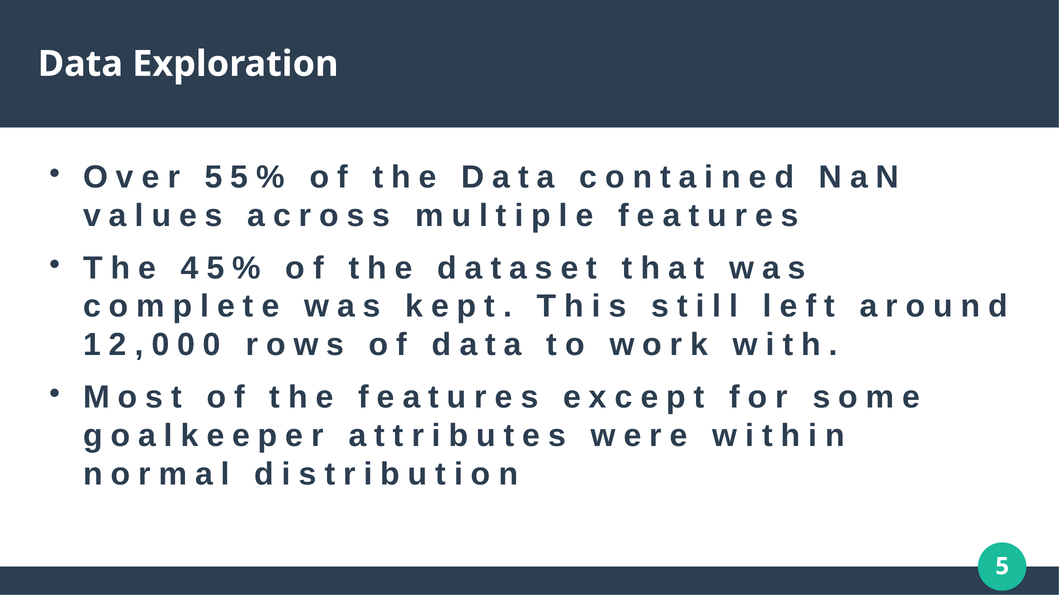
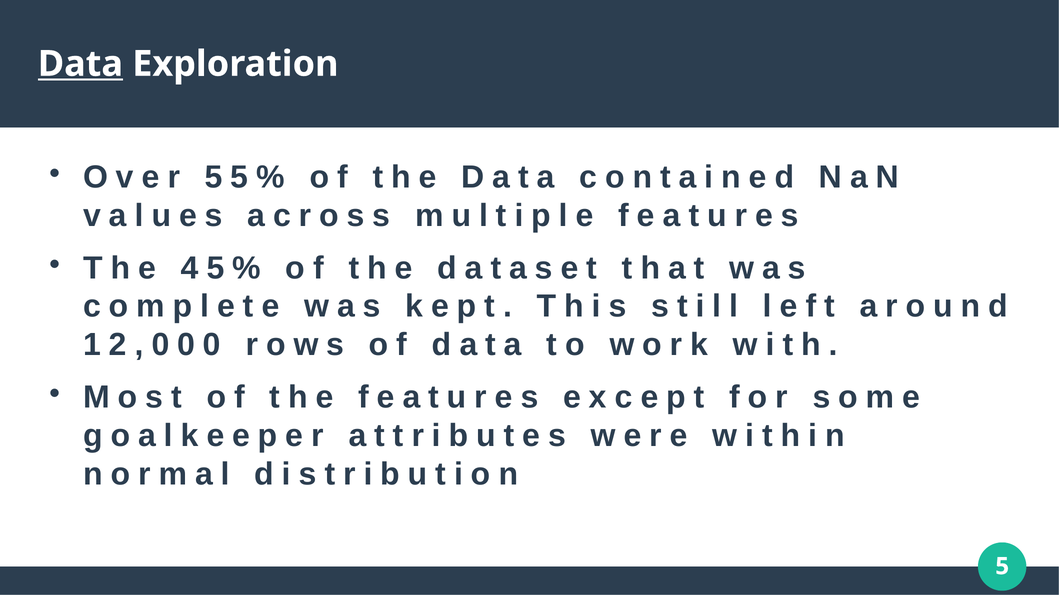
Data underline: none -> present (80, 64)
